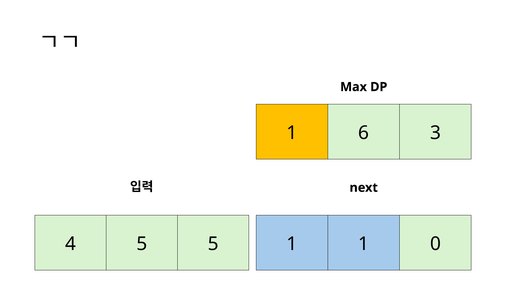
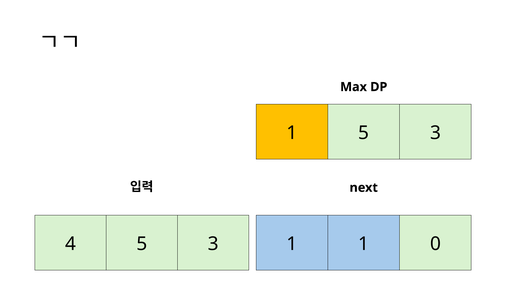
1 6: 6 -> 5 (364, 133)
4 5 5: 5 -> 3 (213, 243)
